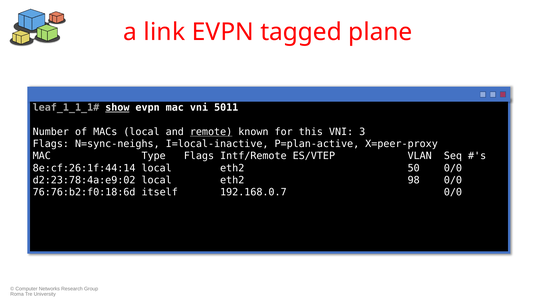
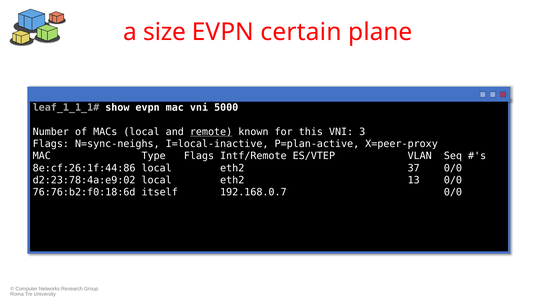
link: link -> size (165, 32)
tagged: tagged -> certain (301, 32)
show underline: present -> none (117, 107)
5011: 5011 -> 5000 (226, 107)
8e:cf:26:1f:44:14: 8e:cf:26:1f:44:14 -> 8e:cf:26:1f:44:86 (84, 168)
50: 50 -> 37 (414, 168)
98: 98 -> 13 (414, 180)
